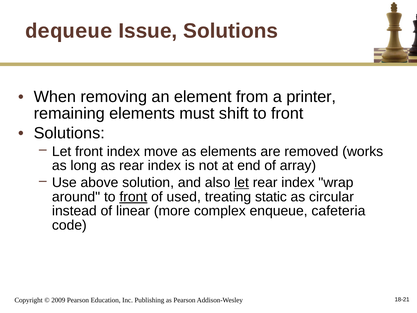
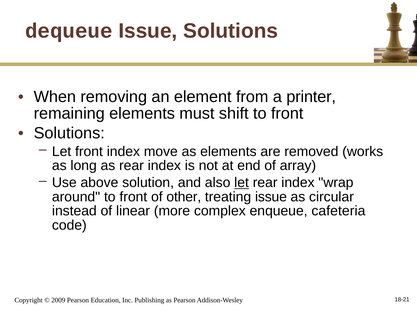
front underline: present -> none (133, 197)
used: used -> other (184, 197)
treating static: static -> issue (271, 197)
